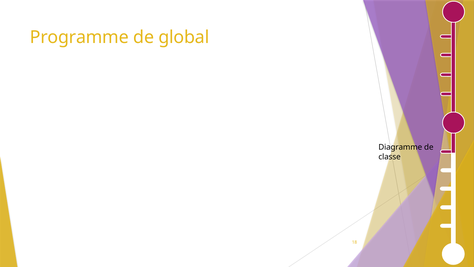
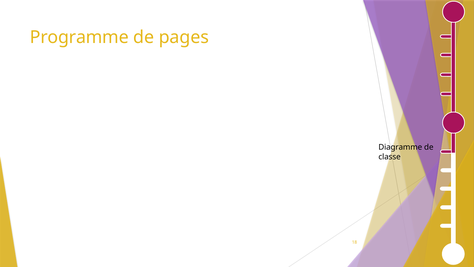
global: global -> pages (184, 37)
